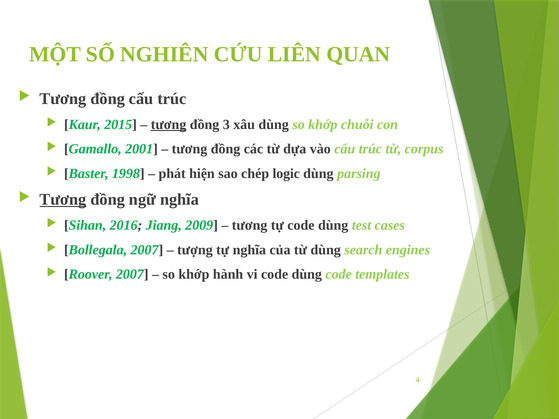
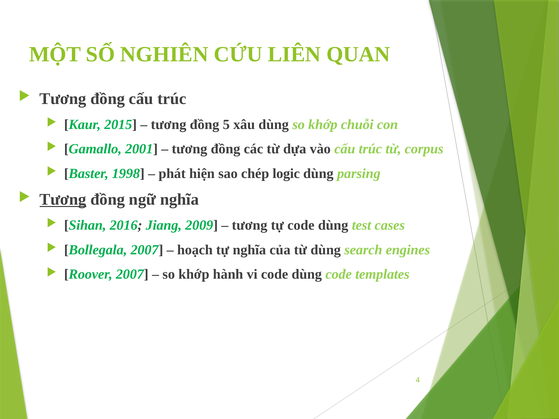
tương underline: present -> none (169, 125)
3: 3 -> 5 (226, 125)
tượng: tượng -> hoạch (195, 250)
